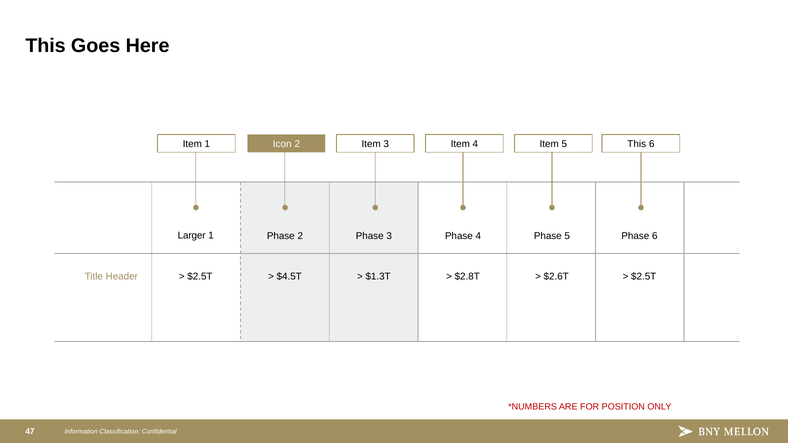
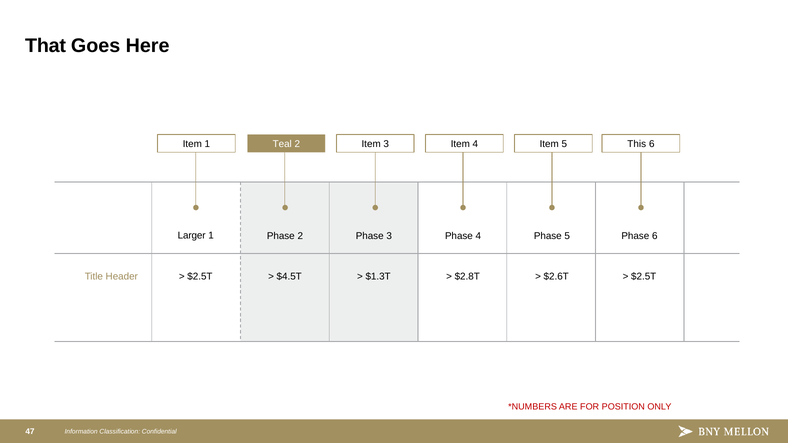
This: This -> That (46, 46)
Icon: Icon -> Teal (282, 144)
